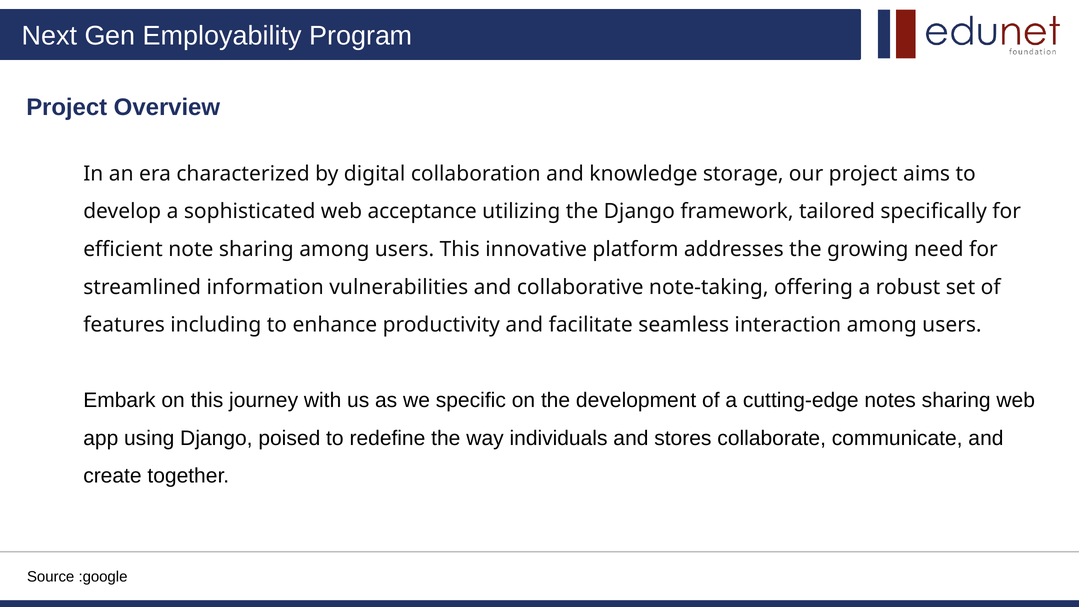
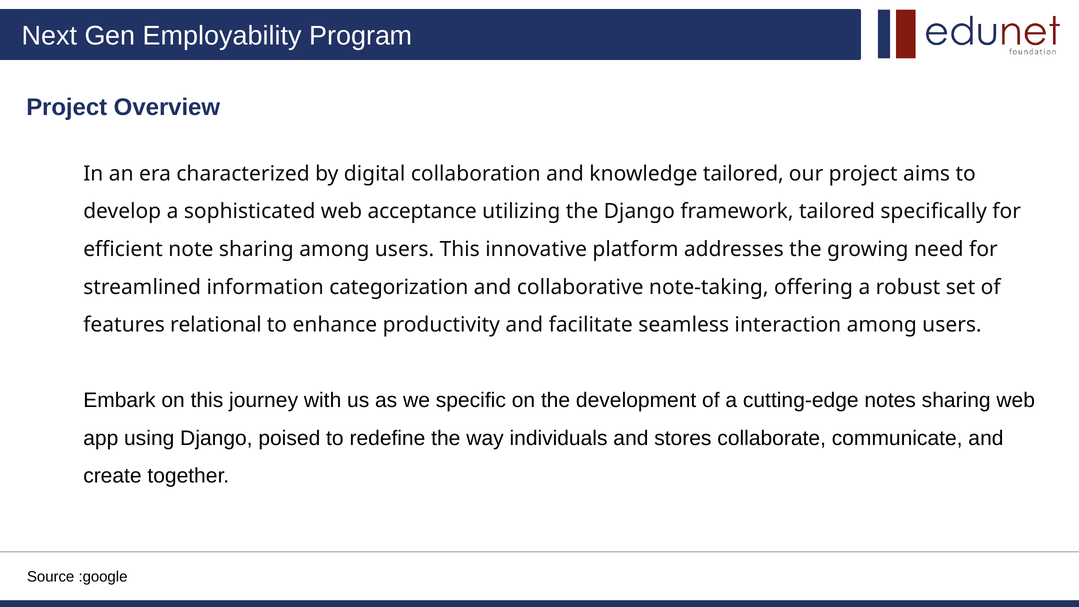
knowledge storage: storage -> tailored (743, 174)
vulnerabilities: vulnerabilities -> categorization (399, 287)
including: including -> relational (216, 325)
